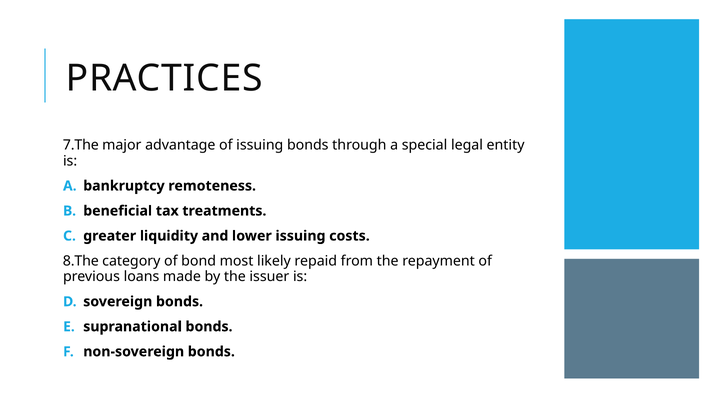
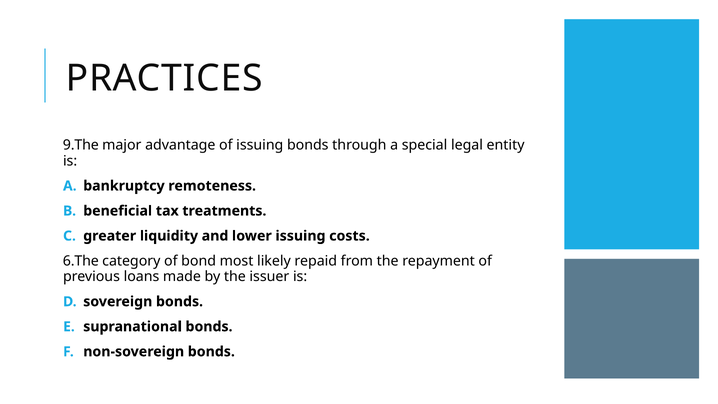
7.The: 7.The -> 9.The (81, 145)
8.The: 8.The -> 6.The (81, 261)
